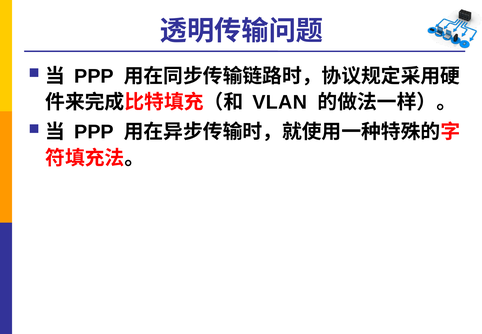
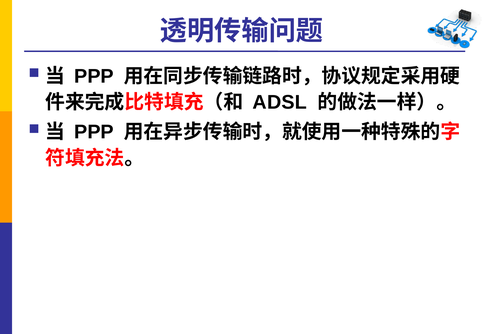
VLAN: VLAN -> ADSL (280, 102)
